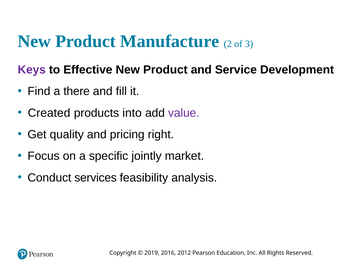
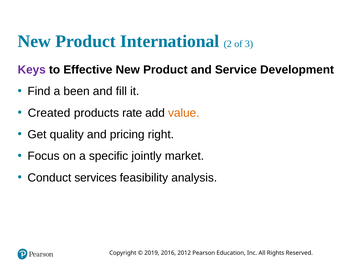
Manufacture: Manufacture -> International (170, 41)
there: there -> been (77, 91)
into: into -> rate (132, 113)
value colour: purple -> orange (184, 113)
